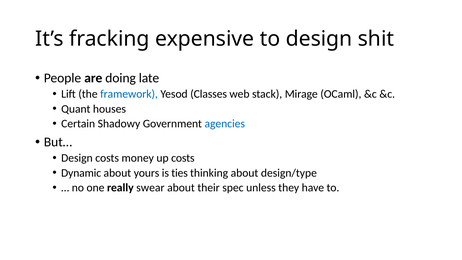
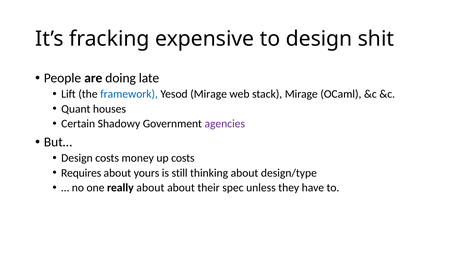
Yesod Classes: Classes -> Mirage (209, 94)
agencies colour: blue -> purple (225, 124)
Dynamic: Dynamic -> Requires (81, 173)
ties: ties -> still (180, 173)
really swear: swear -> about (150, 188)
